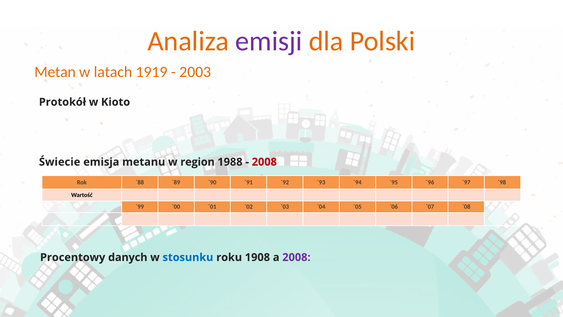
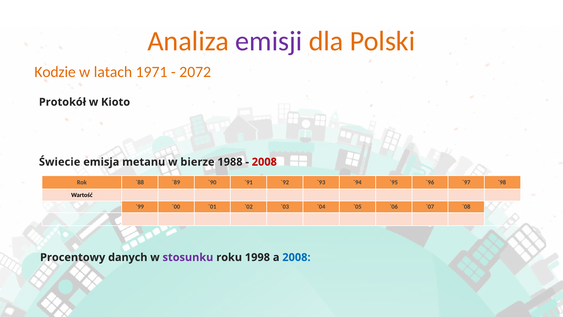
Metan: Metan -> Kodzie (55, 72)
1919: 1919 -> 1971 (152, 72)
2003: 2003 -> 2072 (195, 72)
region: region -> bierze (197, 162)
stosunku colour: blue -> purple (188, 257)
1908: 1908 -> 1998 (257, 257)
2008 colour: purple -> blue (296, 257)
